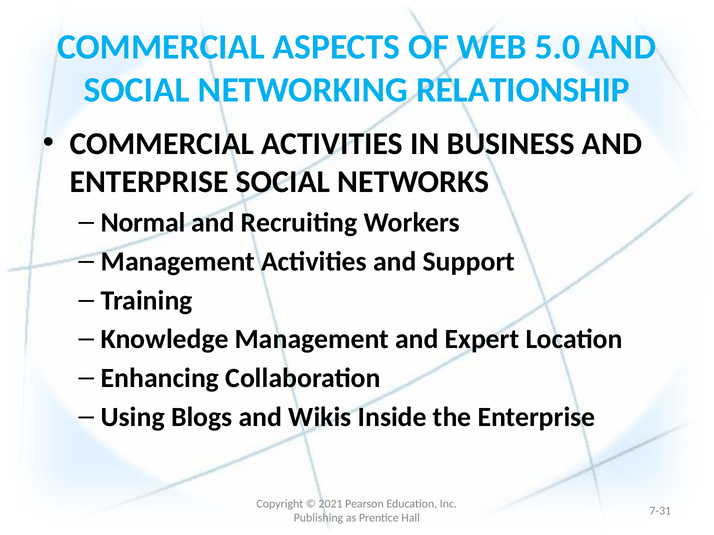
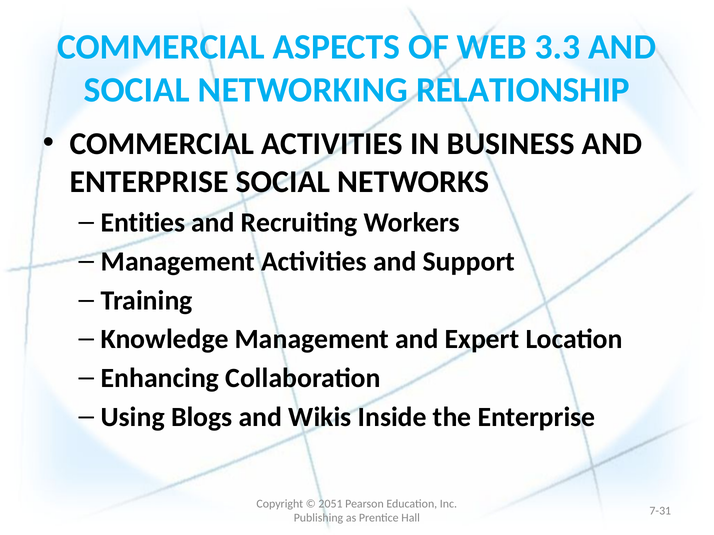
5.0: 5.0 -> 3.3 (558, 47)
Normal: Normal -> Entities (143, 223)
2021: 2021 -> 2051 (331, 504)
